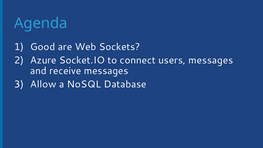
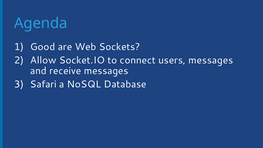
Azure: Azure -> Allow (43, 60)
Allow: Allow -> Safari (43, 84)
